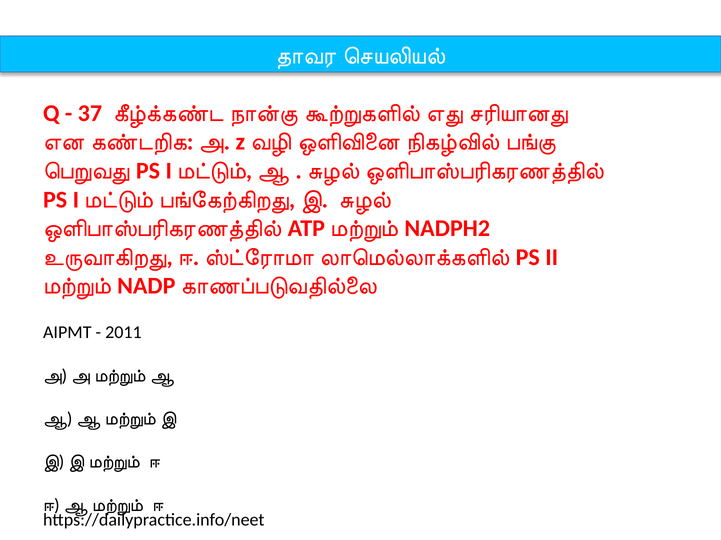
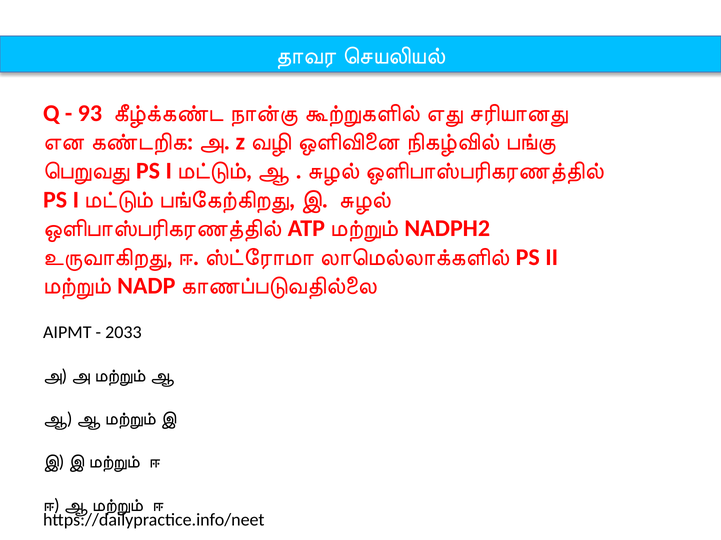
37: 37 -> 93 (90, 113)
2011: 2011 -> 2033 (123, 333)
